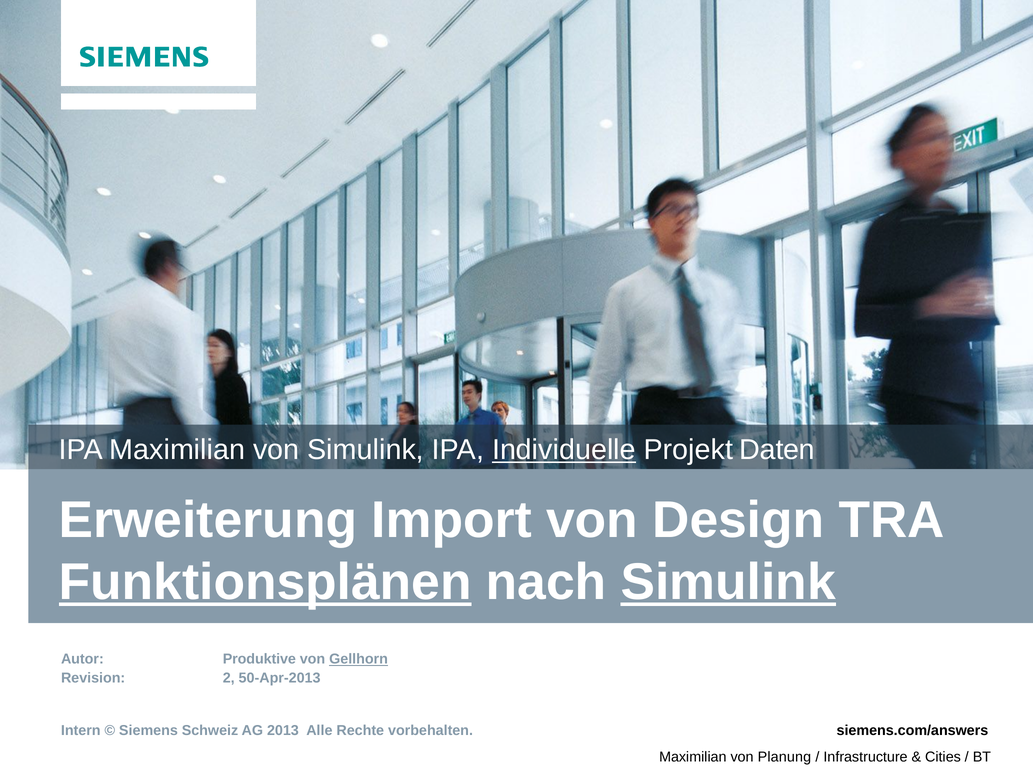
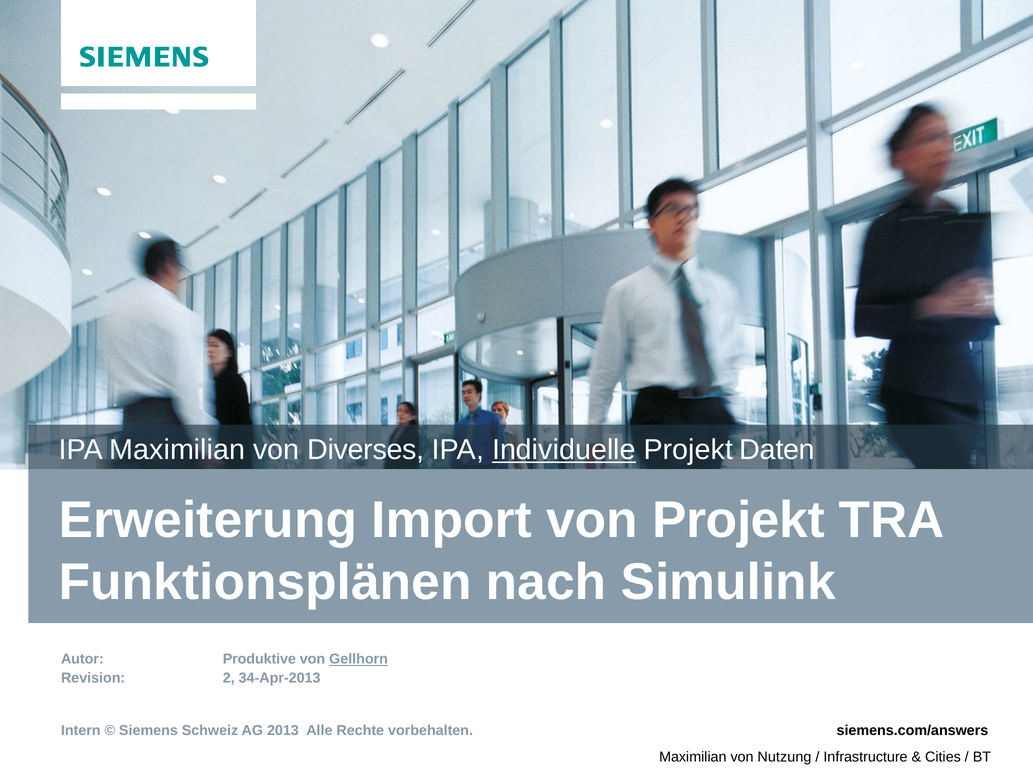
von Simulink: Simulink -> Diverses (366, 450)
von Design: Design -> Projekt (738, 520)
Funktionsplänen underline: present -> none (265, 582)
Simulink underline: present -> none (728, 582)
50-Apr-2013: 50-Apr-2013 -> 34-Apr-2013 (280, 678)
Planung: Planung -> Nutzung (784, 757)
